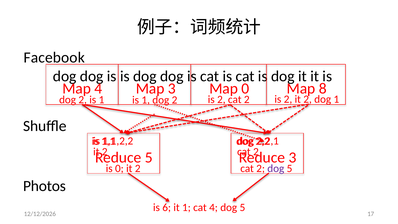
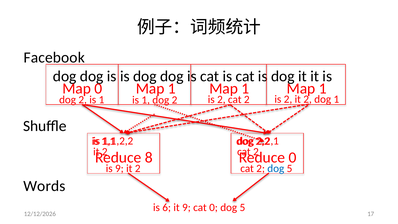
Map 4: 4 -> 0 (98, 89)
3: 3 -> 1 (172, 89)
0: 0 -> 1 (245, 89)
8: 8 -> 1 (323, 89)
5: 5 -> 8 (149, 157)
3: 3 -> 0 (292, 157)
is 0: 0 -> 9 (119, 168)
dog colour: purple -> blue (276, 168)
Photos: Photos -> Words (44, 186)
it 1: 1 -> 9 (186, 207)
cat 4: 4 -> 0 (213, 207)
